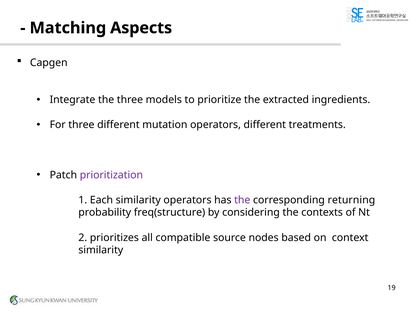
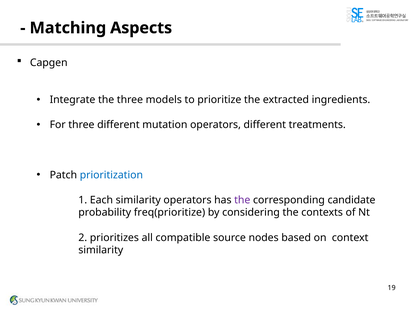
prioritization colour: purple -> blue (111, 175)
returning: returning -> candidate (352, 200)
freq(structure: freq(structure -> freq(prioritize (169, 213)
